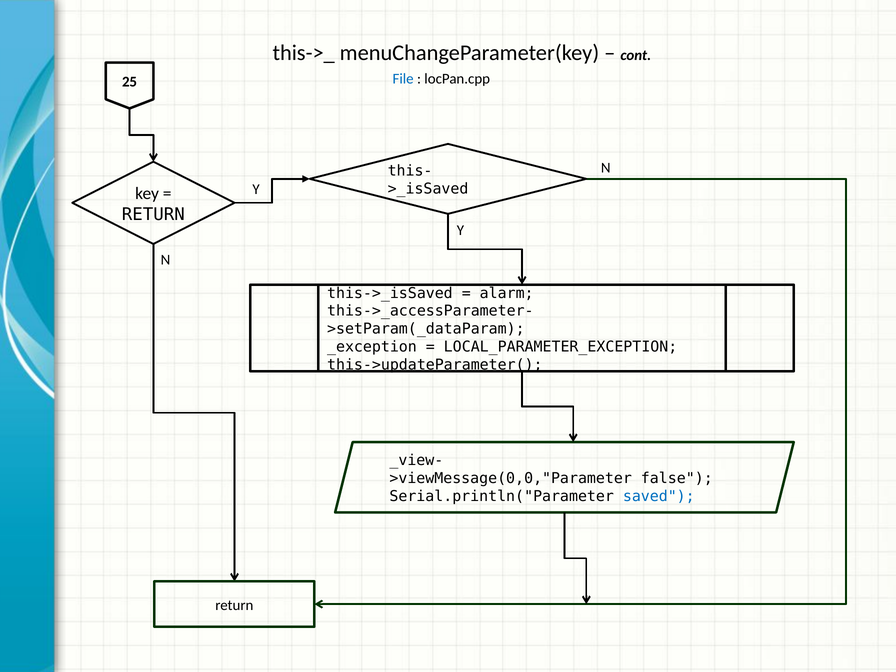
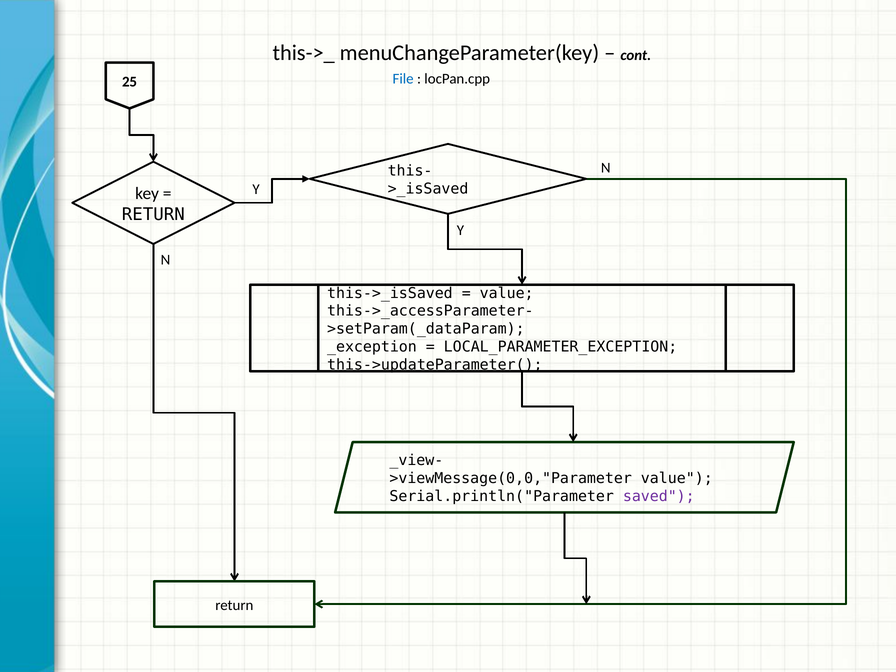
alarm: alarm -> value (507, 293)
false: false -> value (677, 478)
saved colour: blue -> purple (659, 496)
